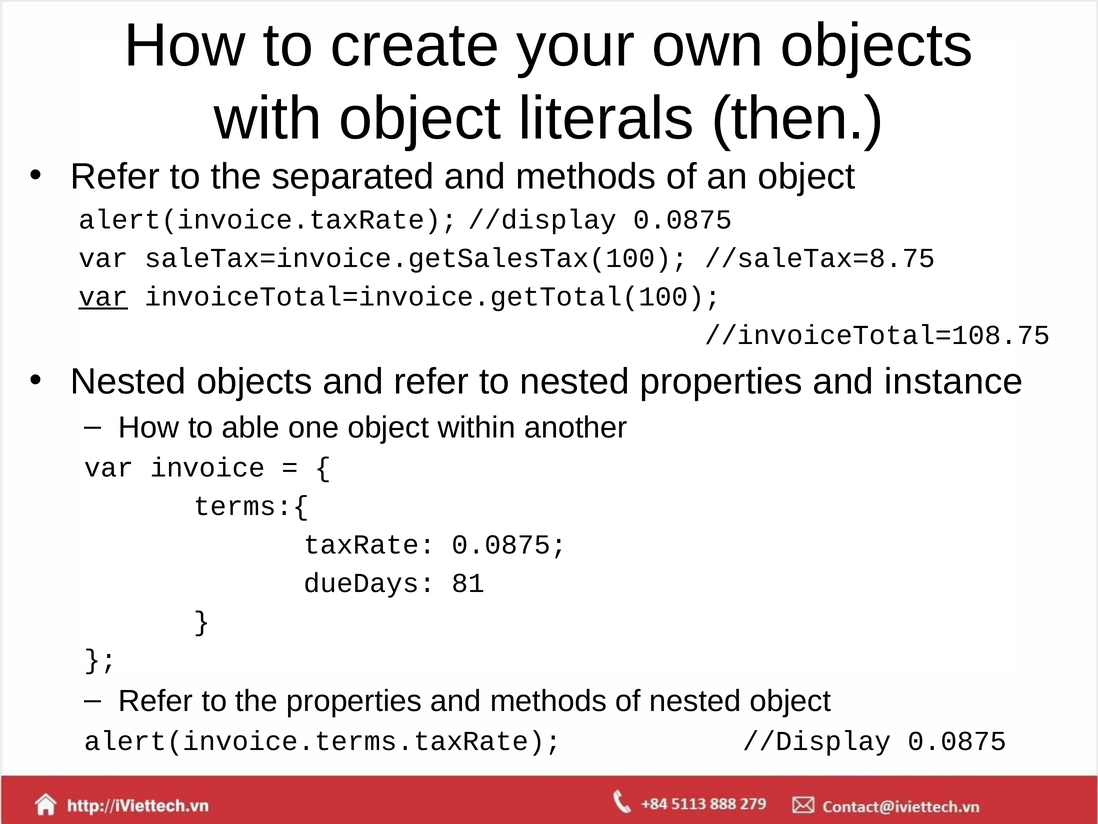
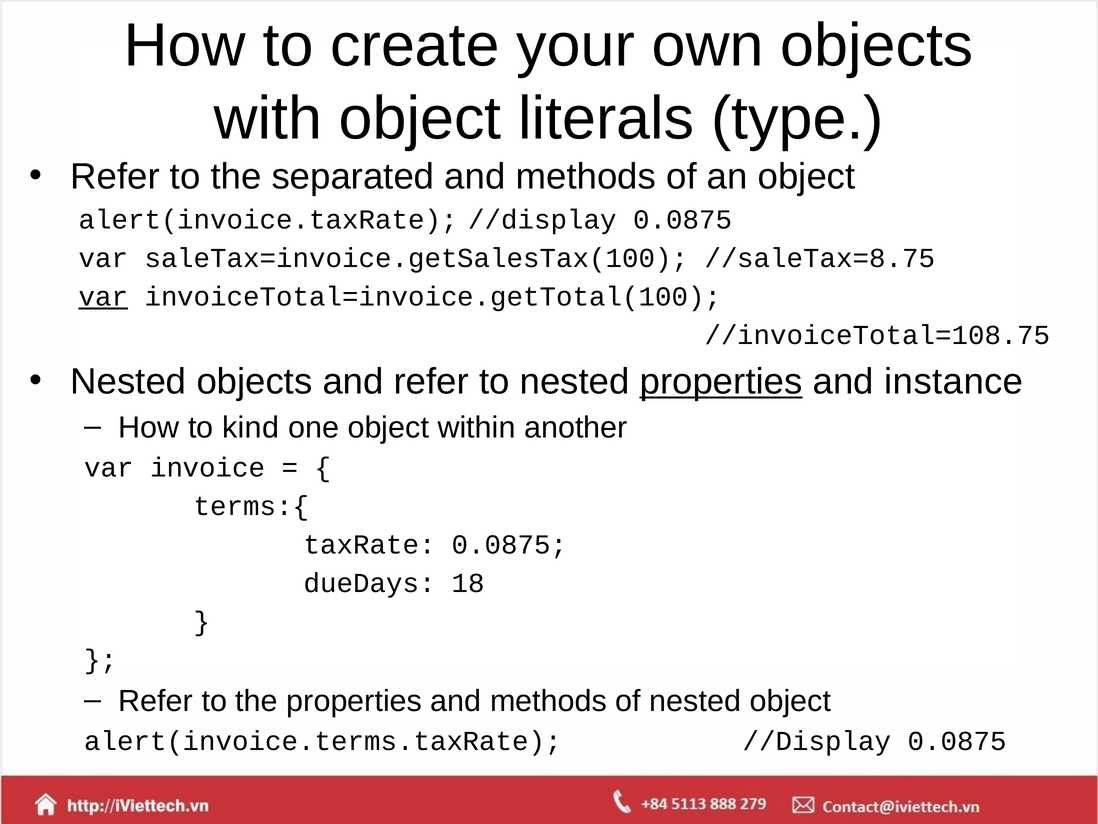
then: then -> type (797, 119)
properties underline: none -> present (721, 381)
able: able -> kind (251, 427)
81: 81 -> 18 (468, 583)
